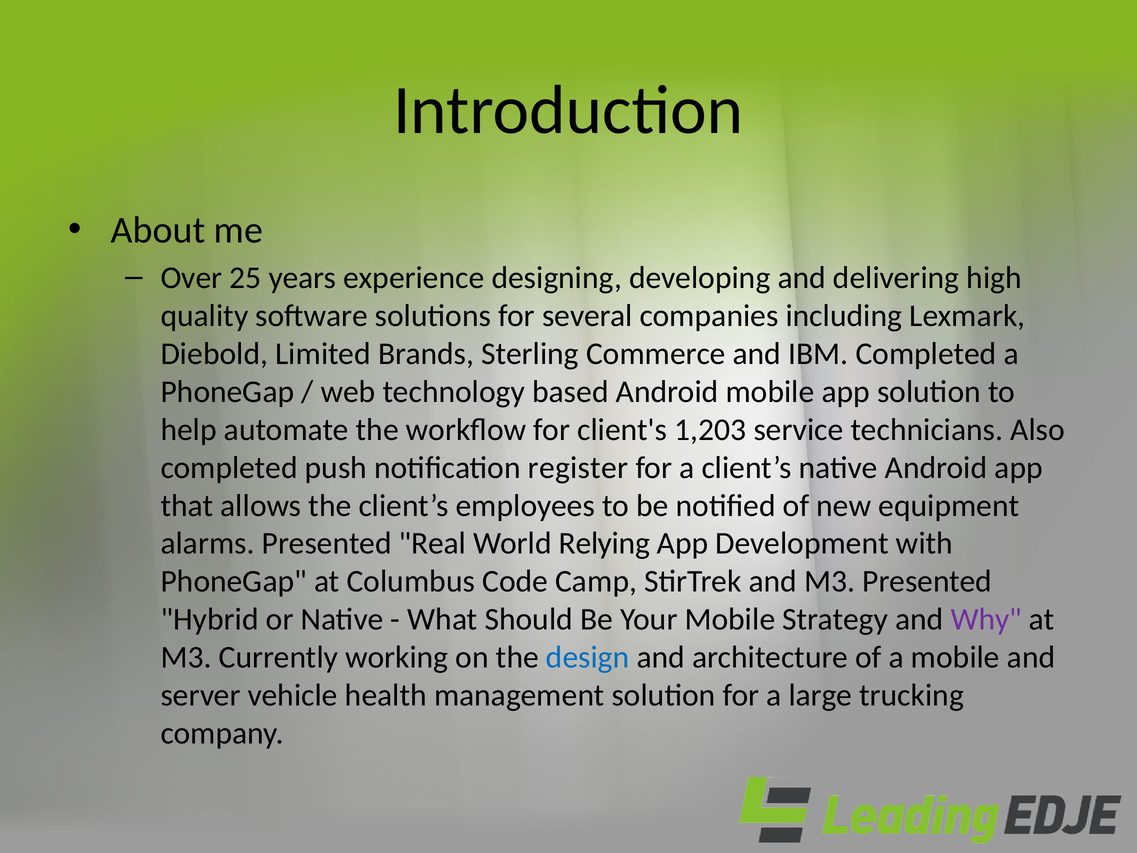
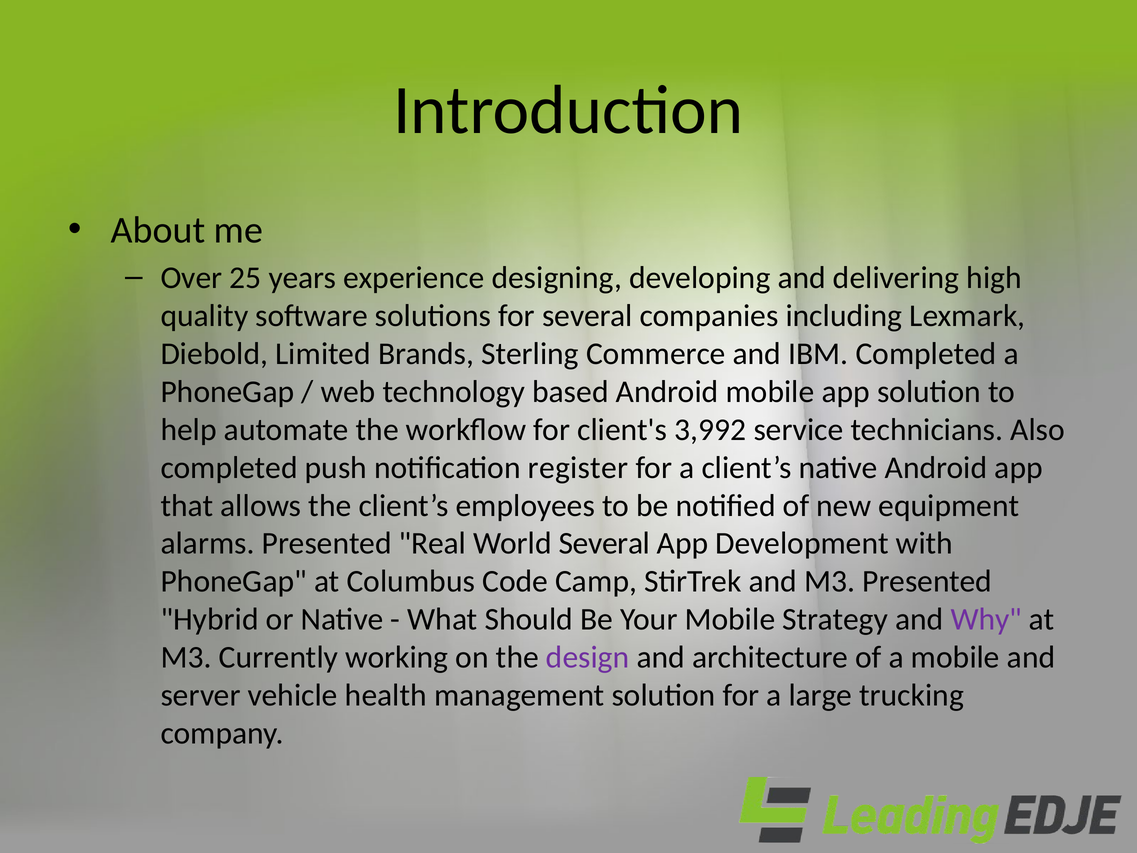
1,203: 1,203 -> 3,992 (710, 430)
World Relying: Relying -> Several (604, 543)
design colour: blue -> purple (588, 657)
